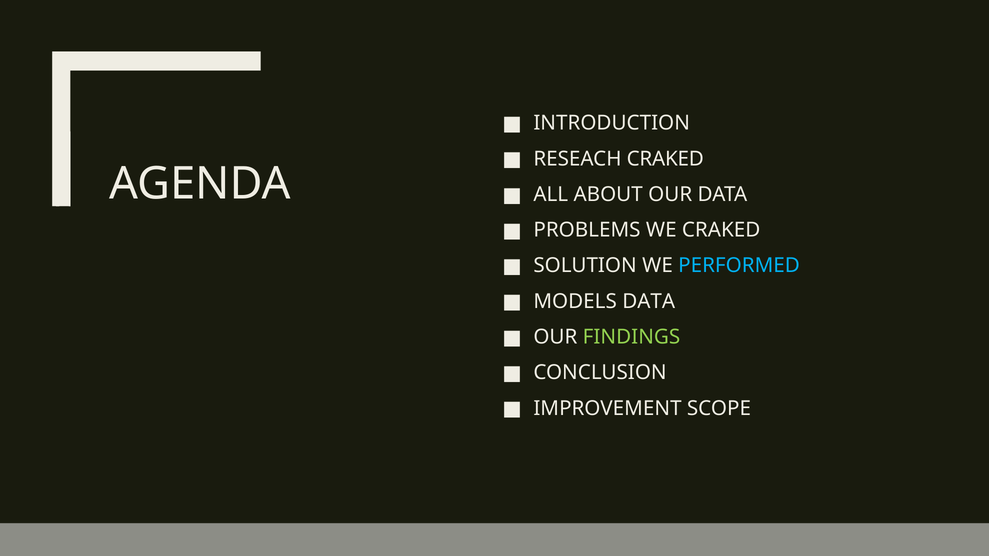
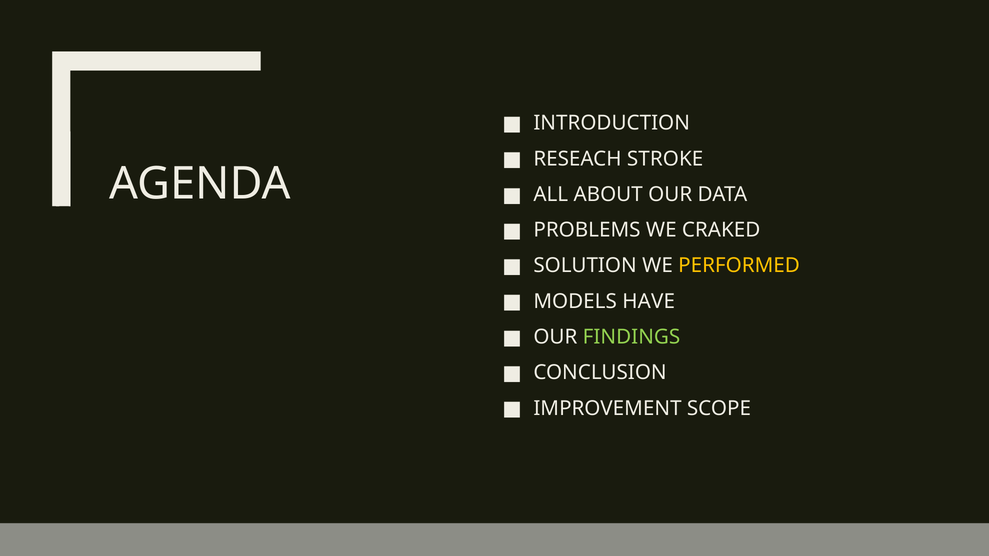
RESEACH CRAKED: CRAKED -> STROKE (665, 159)
PERFORMED colour: light blue -> yellow (739, 266)
MODELS DATA: DATA -> HAVE (649, 301)
